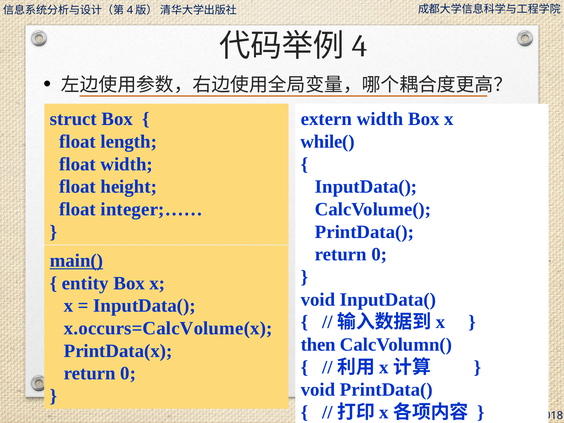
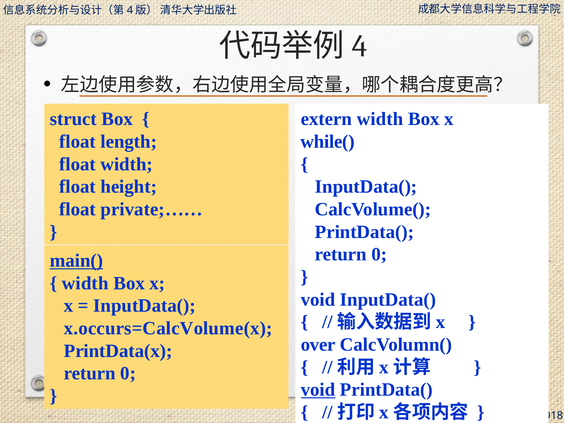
integer;……: integer;…… -> private;…… (152, 209)
entity: entity -> width (85, 283)
then: then -> over (318, 345)
void underline: none -> present (318, 390)
